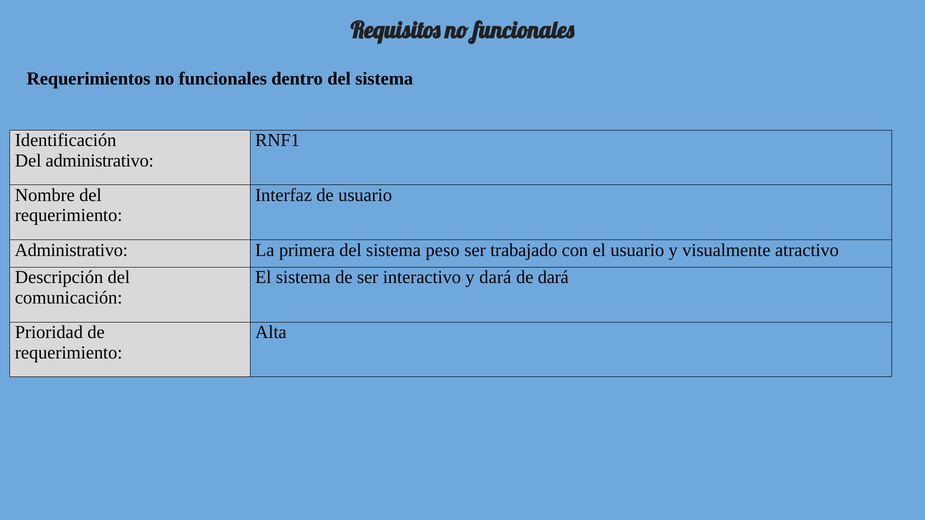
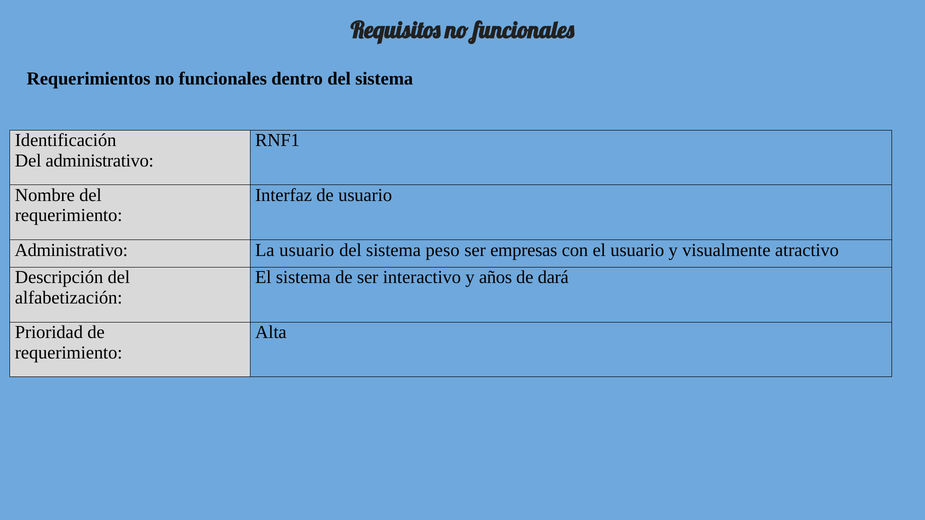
La primera: primera -> usuario (307, 250)
trabajado: trabajado -> empresas (524, 250)
y dará: dará -> años (496, 278)
comunicación: comunicación -> alfabetización (69, 298)
